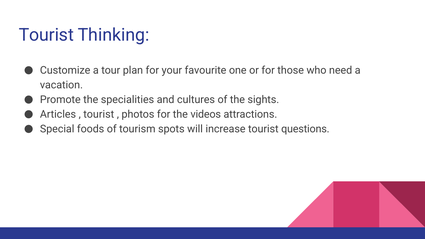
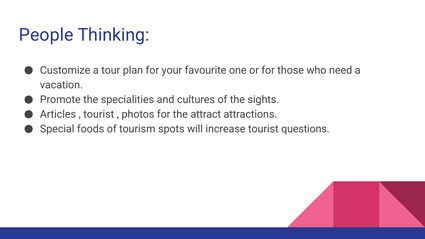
Tourist: Tourist -> People (46, 35)
videos: videos -> attract (206, 114)
